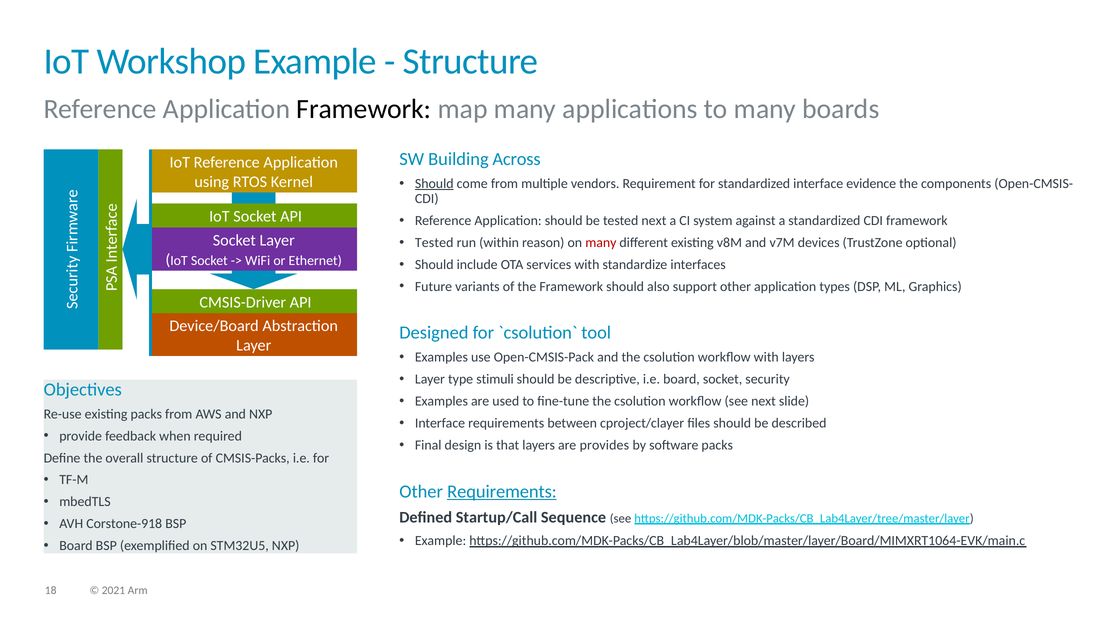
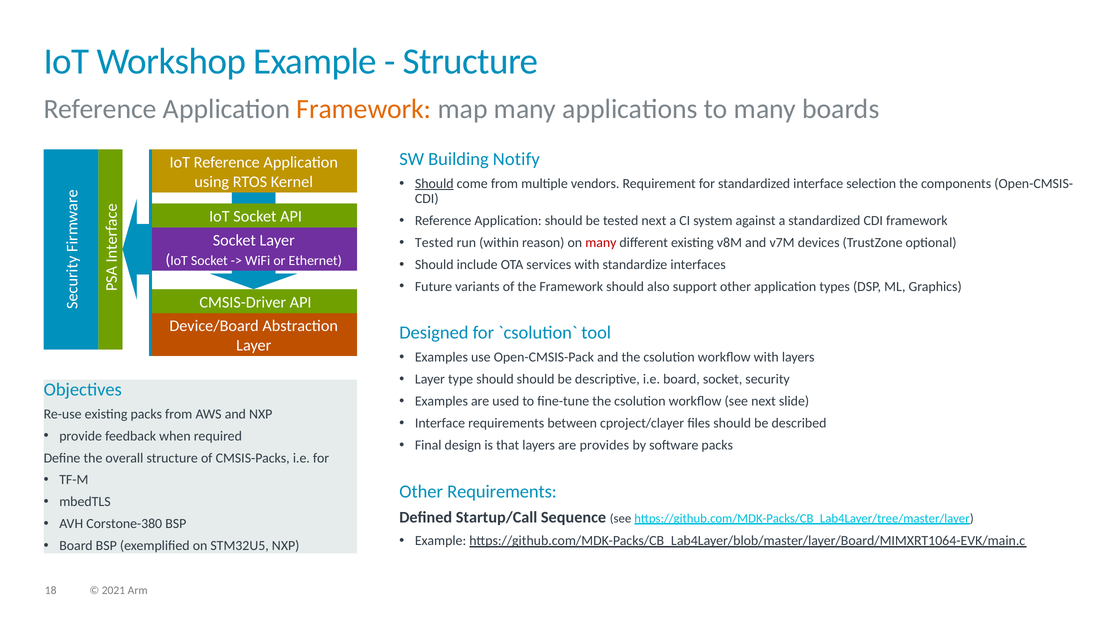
Framework colour: black -> orange (364, 109)
Across: Across -> Notify (516, 159)
evidence: evidence -> selection (871, 184)
type stimuli: stimuli -> should (495, 379)
Requirements underline: present -> none (502, 491)
Corstone-918: Corstone-918 -> Corstone-380 (124, 524)
